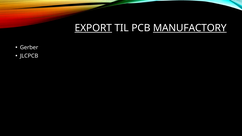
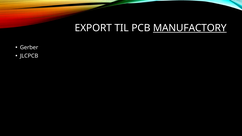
EXPORT underline: present -> none (93, 28)
